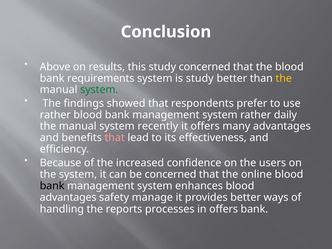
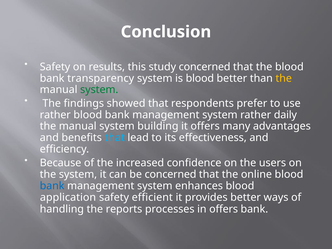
Above: Above -> Safety (55, 67)
requirements: requirements -> transparency (101, 78)
is study: study -> blood (200, 78)
recently: recently -> building (158, 126)
that colour: pink -> light blue (115, 138)
bank colour: black -> blue (52, 186)
advantages: advantages -> application (68, 197)
manage: manage -> efficient (152, 197)
